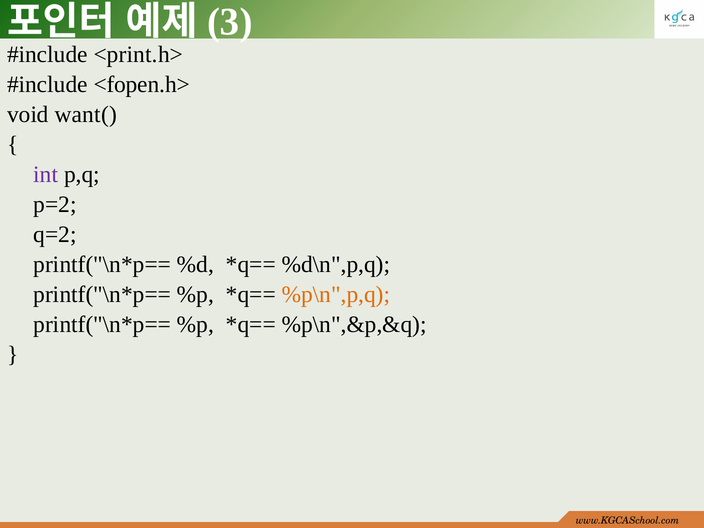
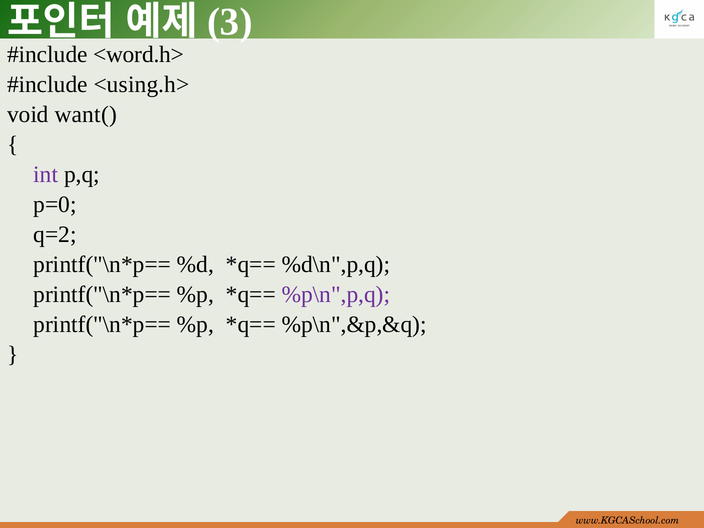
<print.h>: <print.h> -> <word.h> (139, 55)
<fopen.h>: <fopen.h> -> <using.h> (142, 85)
p=2: p=2 -> p=0 (55, 205)
%p\n",p,q colour: orange -> purple (336, 295)
